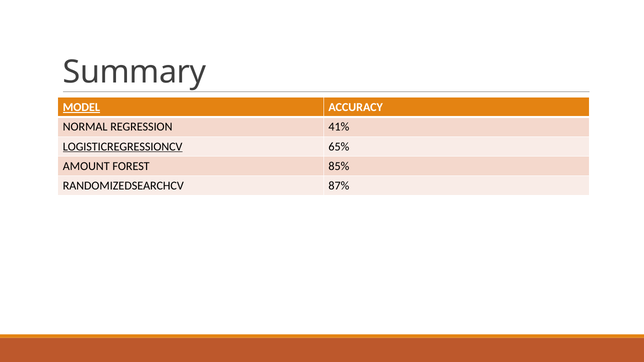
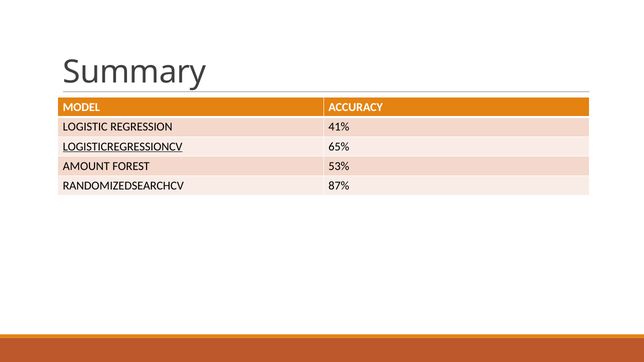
MODEL underline: present -> none (81, 107)
NORMAL: NORMAL -> LOGISTIC (85, 127)
85%: 85% -> 53% (339, 166)
